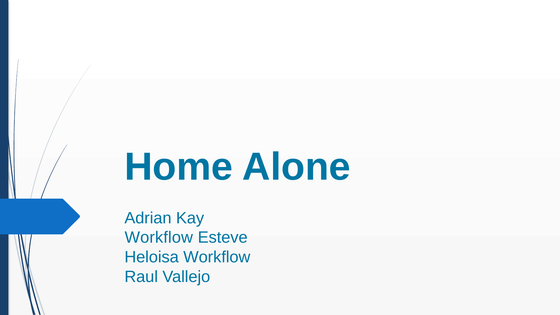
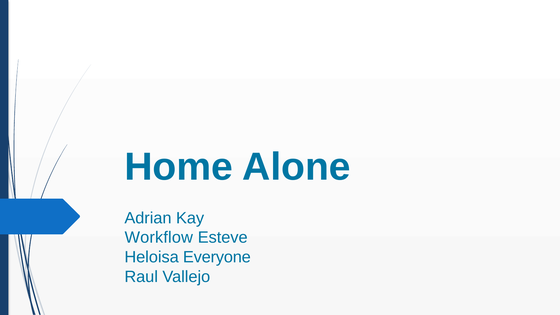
Heloisa Workflow: Workflow -> Everyone (217, 257)
